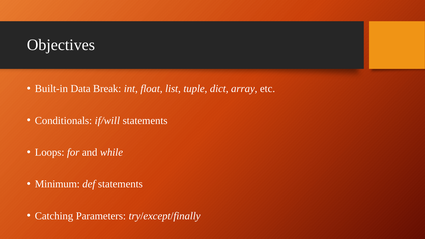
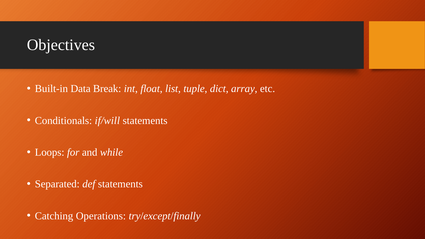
Minimum: Minimum -> Separated (57, 184)
Parameters: Parameters -> Operations (101, 216)
